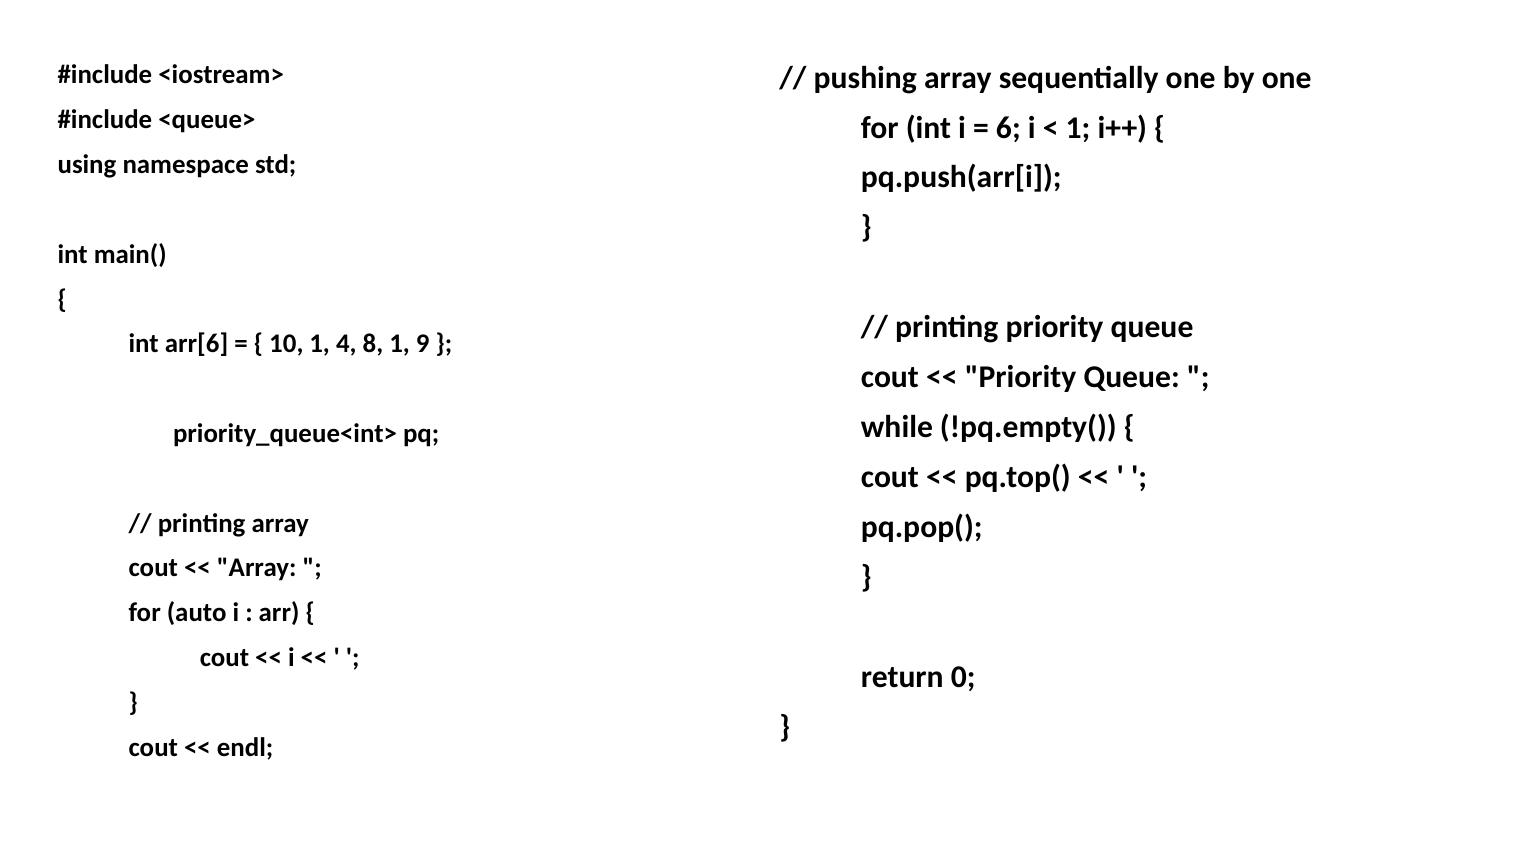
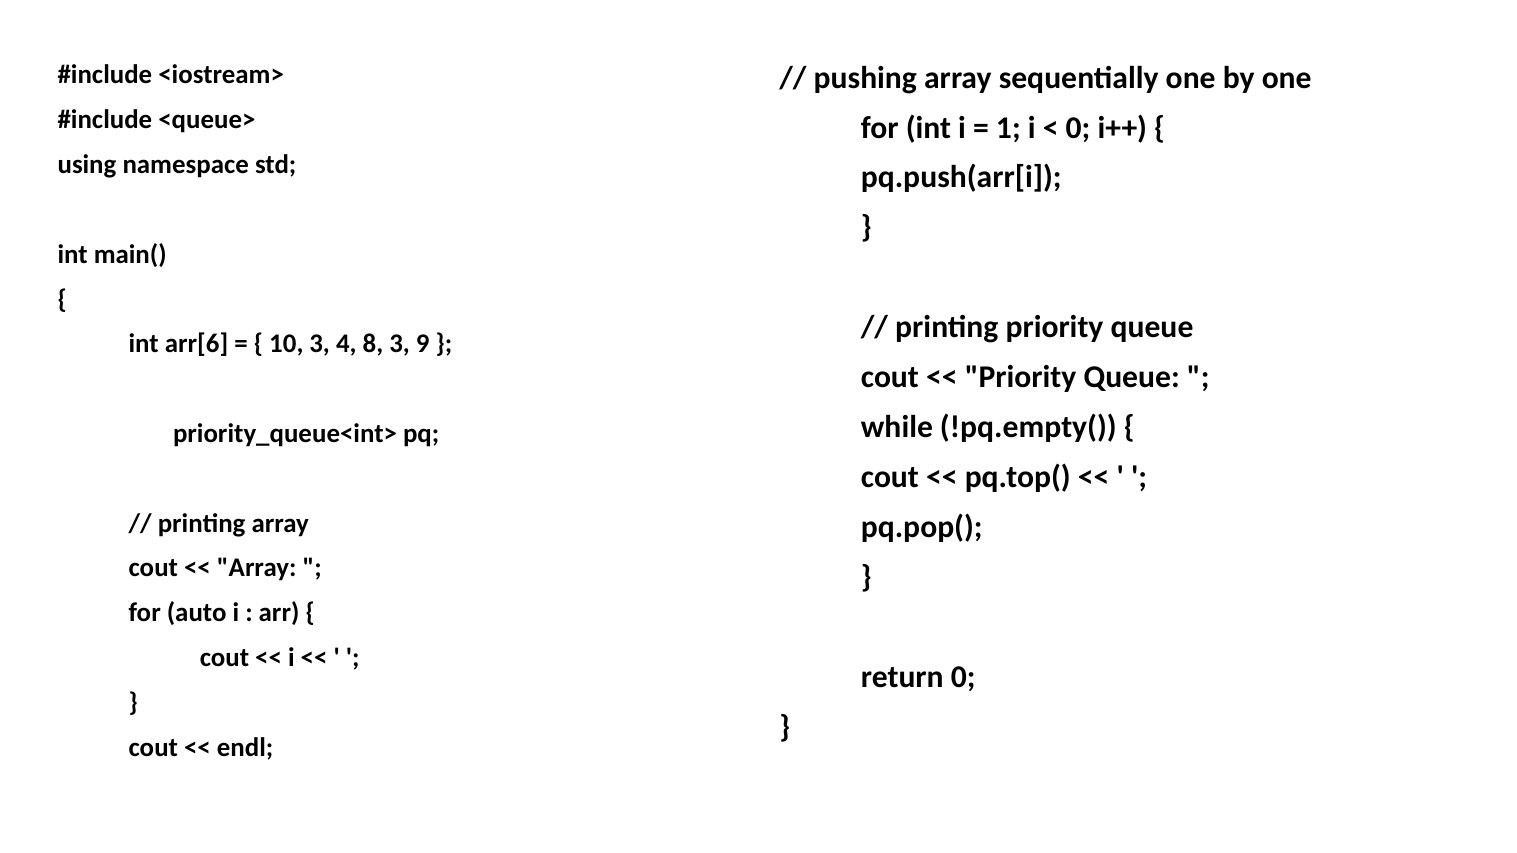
6: 6 -> 1 (1008, 128)
1: 1 -> 0 (1078, 128)
10 1: 1 -> 3 (320, 344)
8 1: 1 -> 3 (400, 344)
